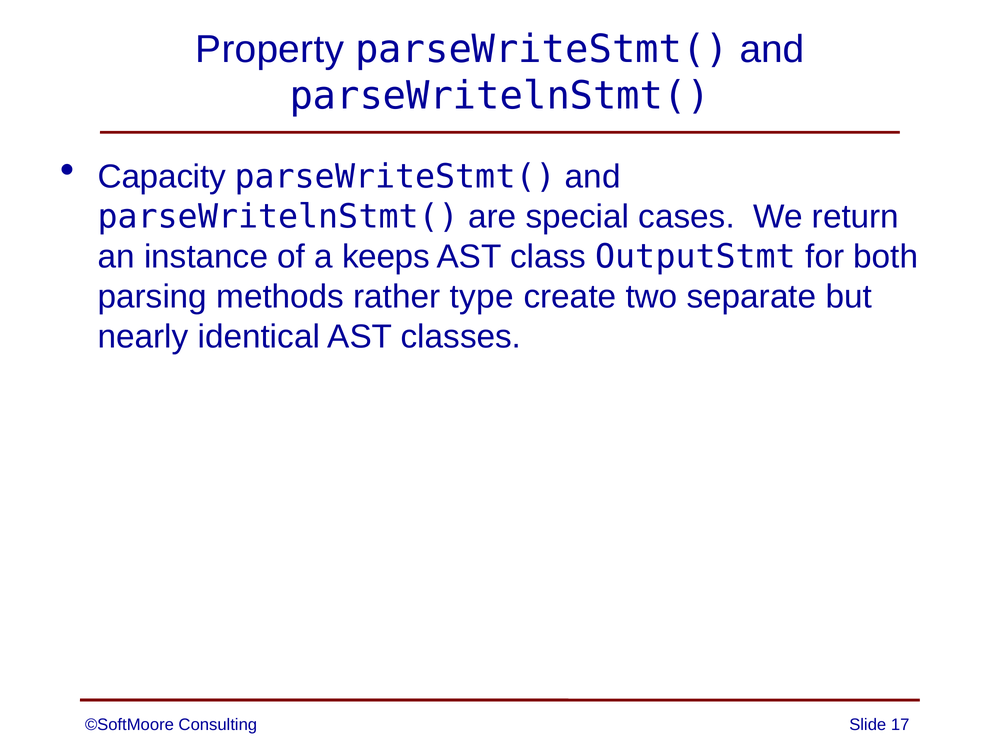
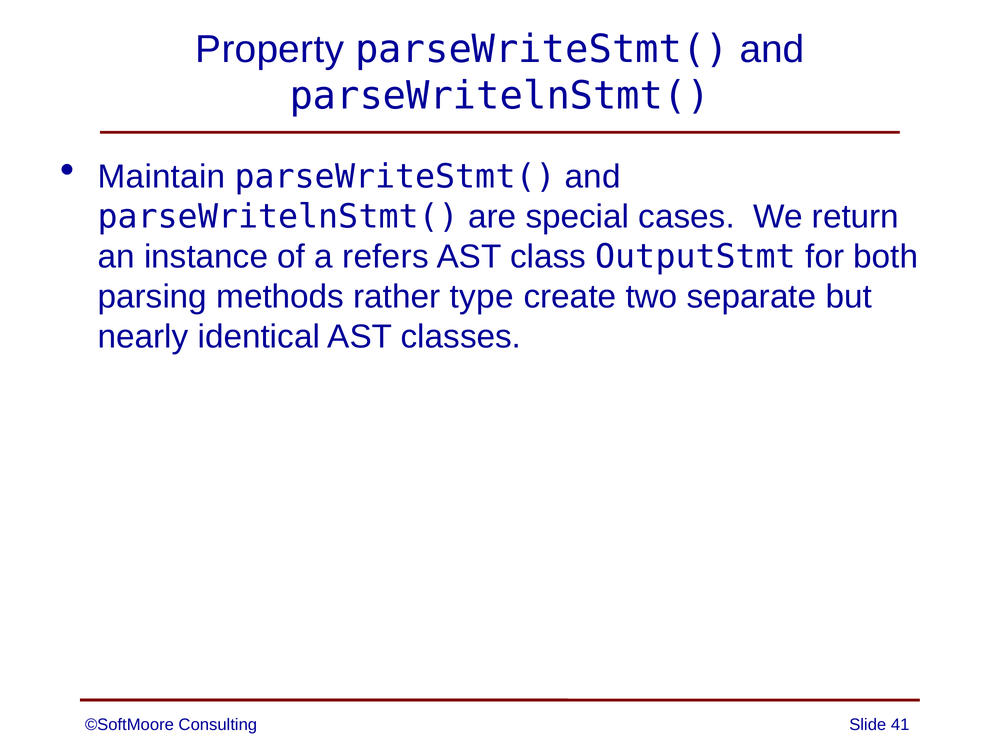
Capacity: Capacity -> Maintain (162, 177)
keeps: keeps -> refers (386, 257)
17: 17 -> 41 (900, 725)
